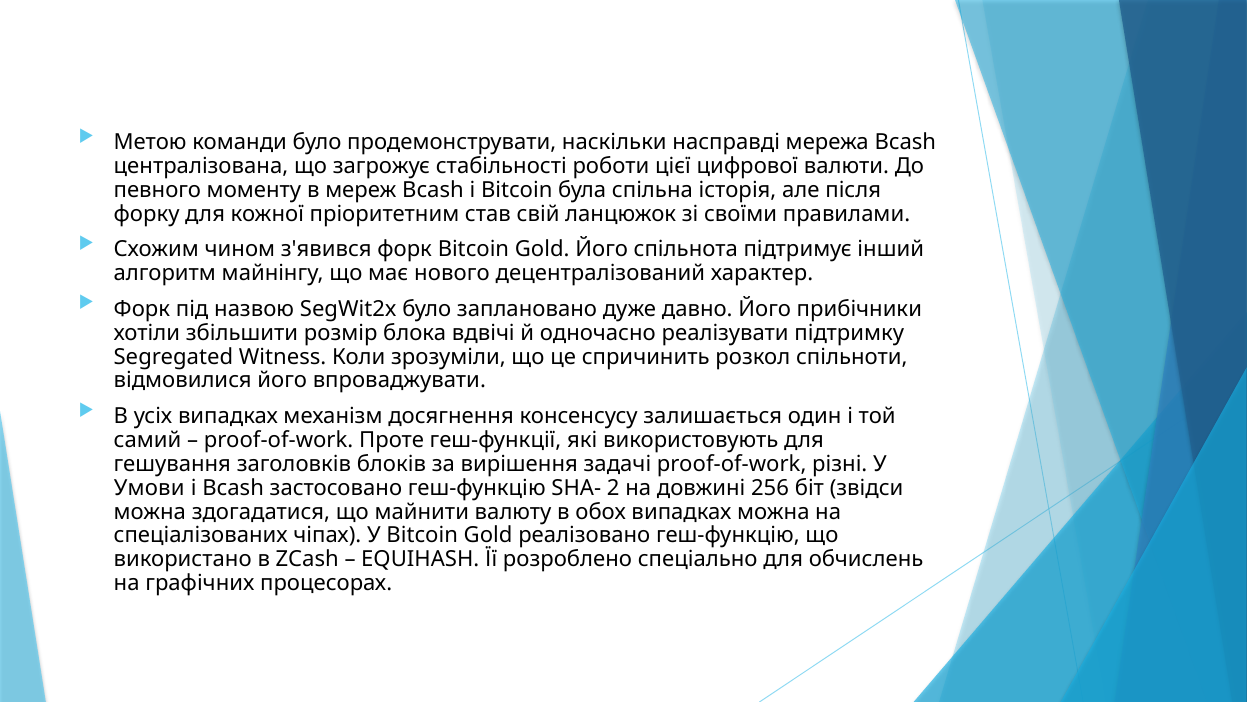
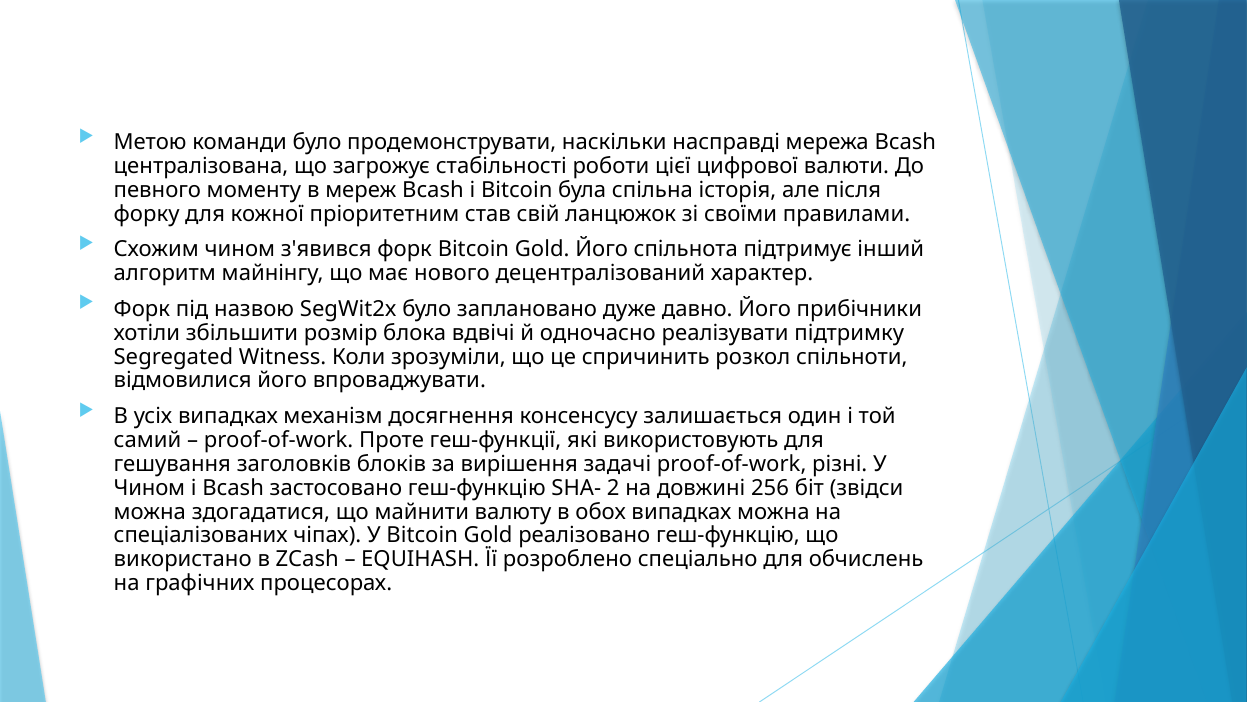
Умови: Умови -> Чином (149, 487)
